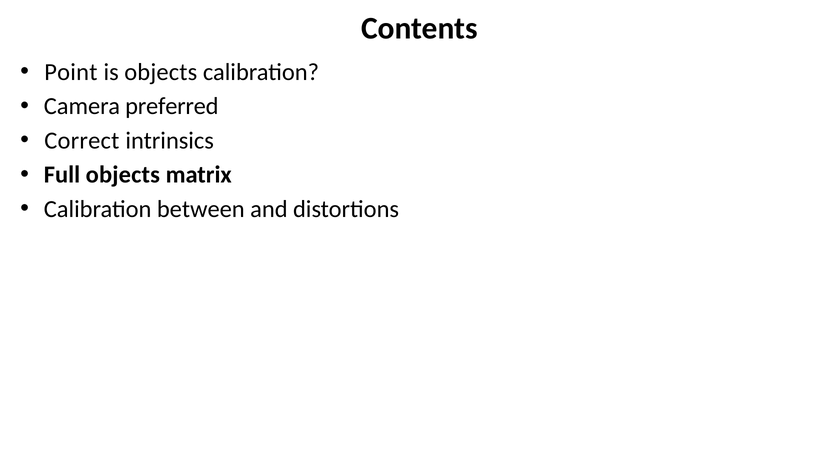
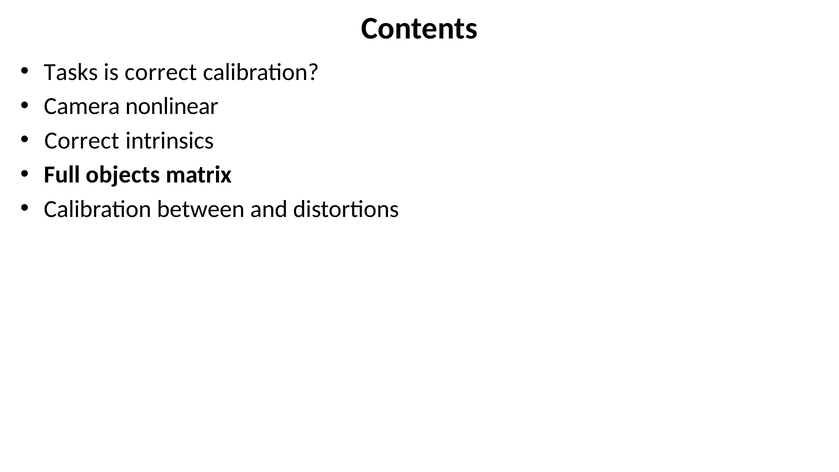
Point: Point -> Tasks (71, 72)
is objects: objects -> correct (161, 72)
preferred: preferred -> nonlinear (172, 106)
